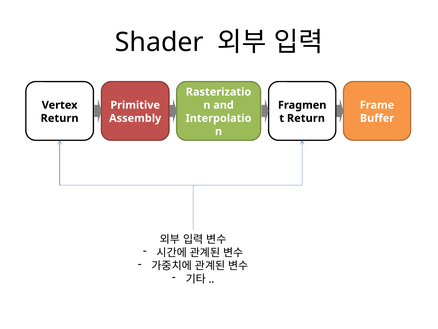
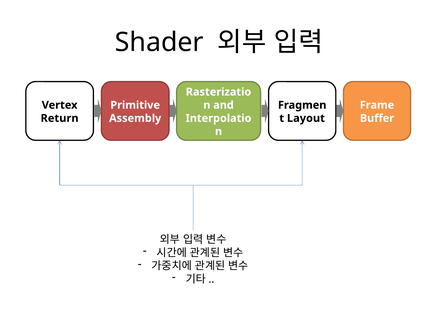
Return: Return -> Layout (306, 118)
